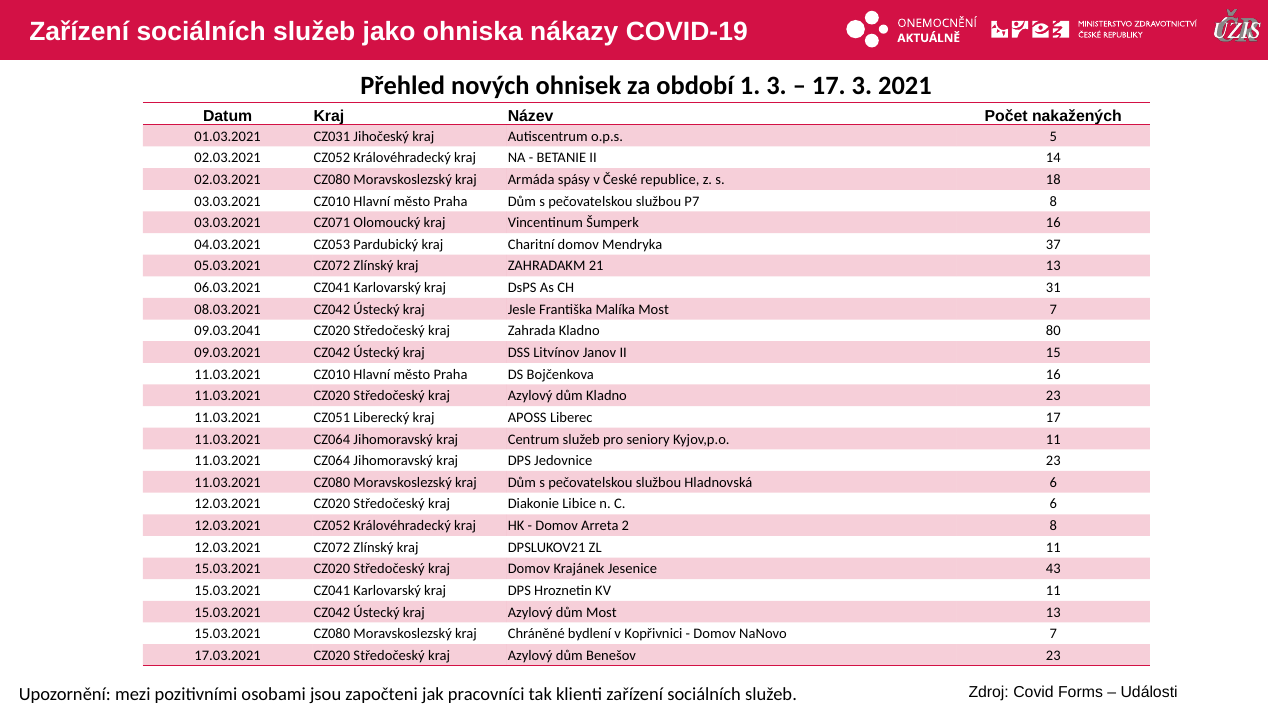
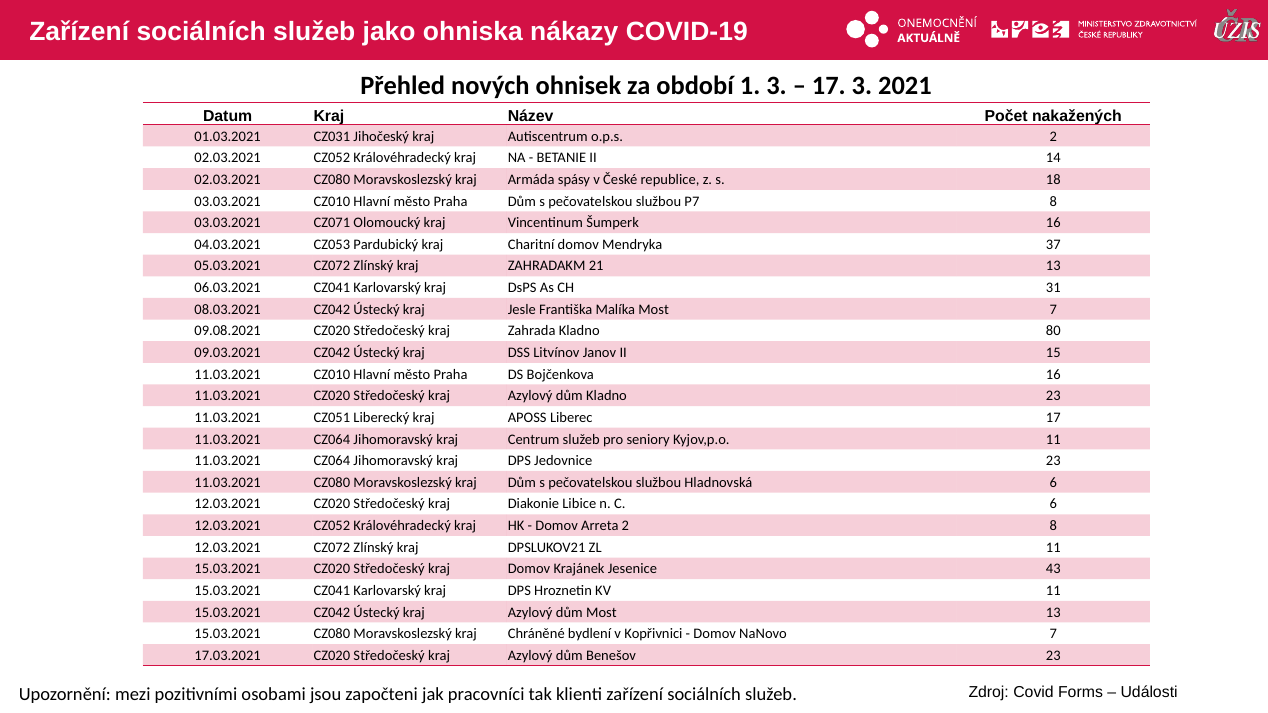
o.p.s 5: 5 -> 2 (1053, 136)
09.03.2041: 09.03.2041 -> 09.08.2021 (228, 331)
